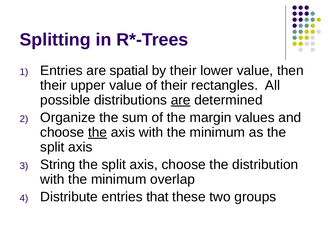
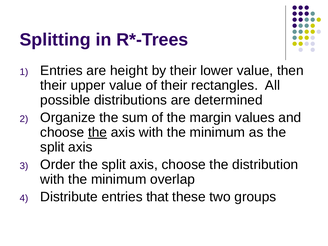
spatial: spatial -> height (129, 71)
are underline: present -> none (181, 100)
String: String -> Order (58, 165)
